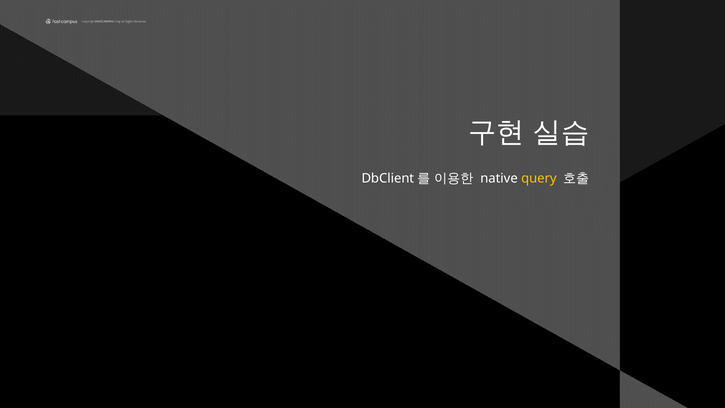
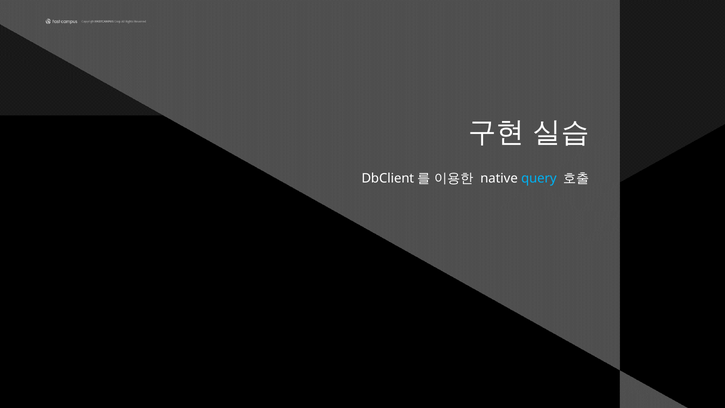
query colour: yellow -> light blue (539, 178)
